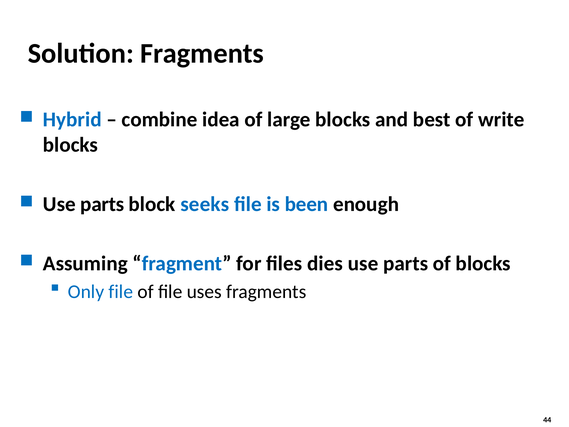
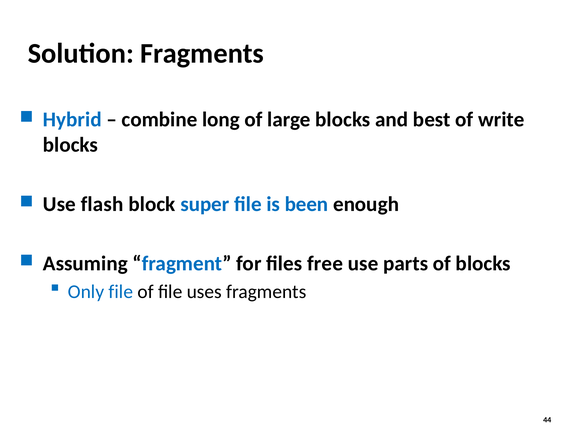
idea: idea -> long (221, 120)
parts: parts -> flash (102, 204)
seeks: seeks -> super (205, 204)
dies: dies -> free (325, 263)
